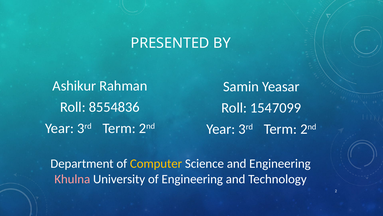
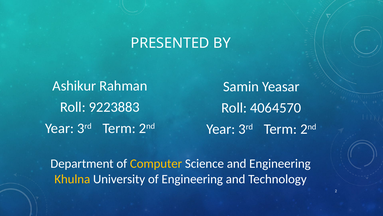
8554836: 8554836 -> 9223883 (114, 107)
1547099: 1547099 -> 4064570 (276, 108)
Khulna colour: pink -> yellow (72, 179)
